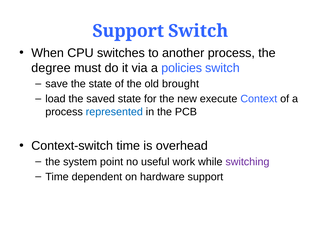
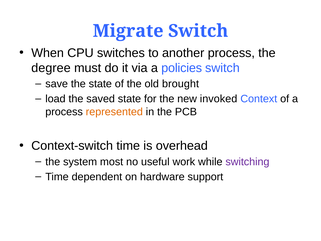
Support: Support -> Migrate (128, 31)
execute: execute -> invoked (219, 99)
represented colour: blue -> orange (114, 112)
point: point -> most (112, 162)
